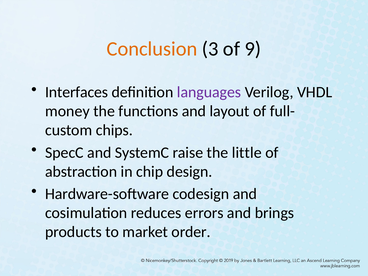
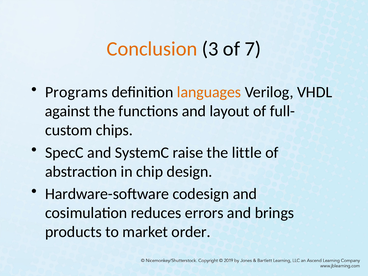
9: 9 -> 7 (253, 49)
Interfaces: Interfaces -> Programs (76, 92)
languages colour: purple -> orange (209, 92)
money: money -> against (68, 111)
